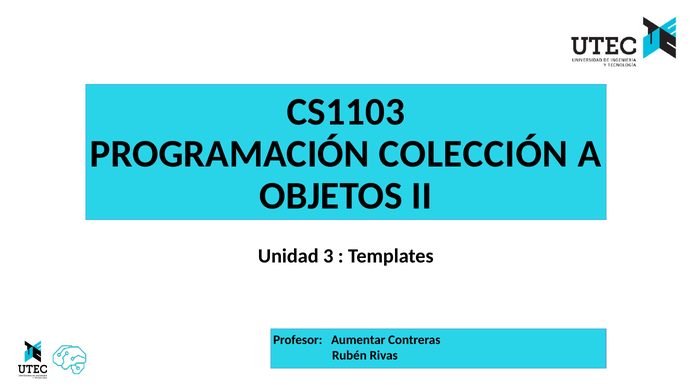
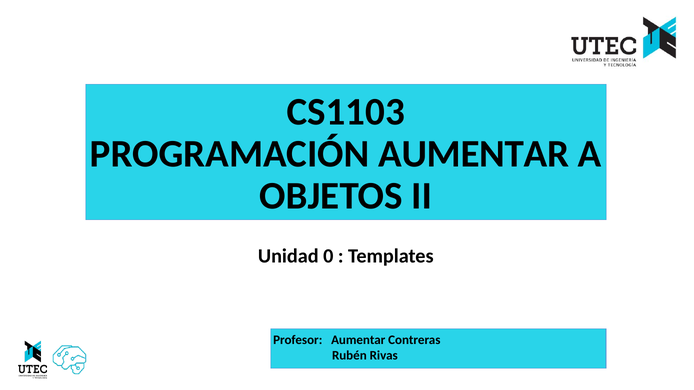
PROGRAMACIÓN COLECCIÓN: COLECCIÓN -> AUMENTAR (474, 154)
3: 3 -> 0 (328, 256)
